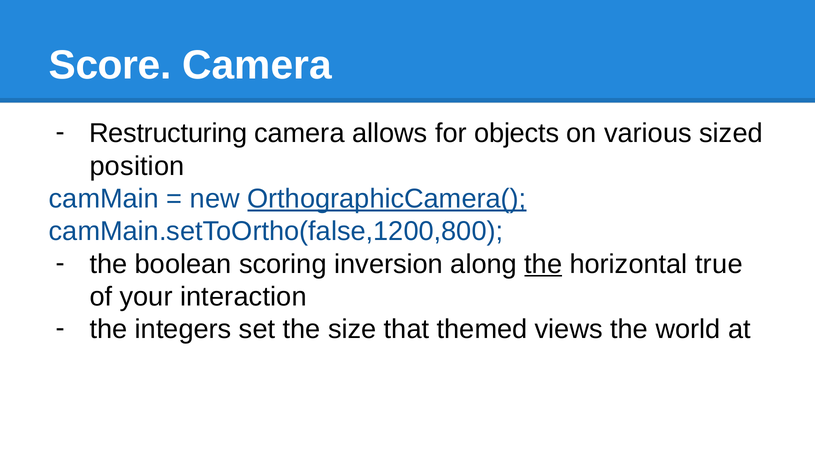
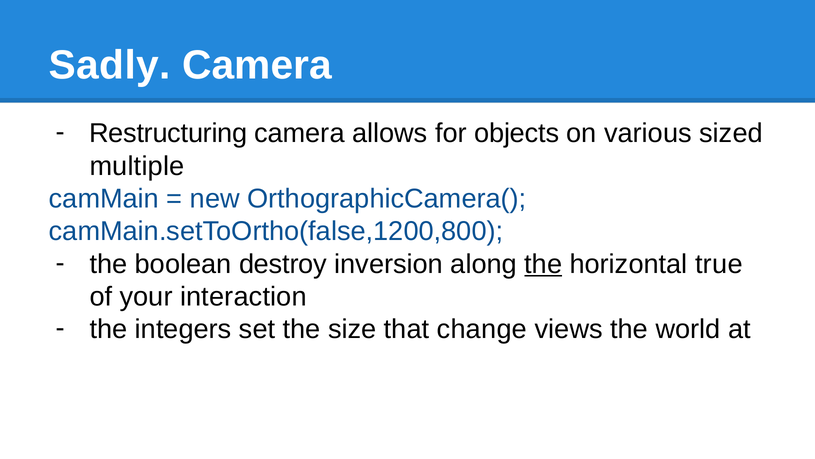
Score: Score -> Sadly (110, 65)
position: position -> multiple (137, 166)
OrthographicCamera( underline: present -> none (387, 199)
scoring: scoring -> destroy (283, 264)
themed: themed -> change (482, 329)
